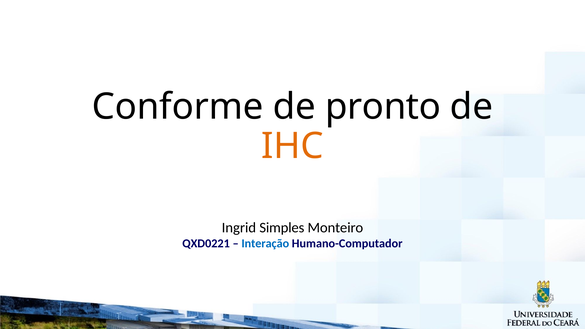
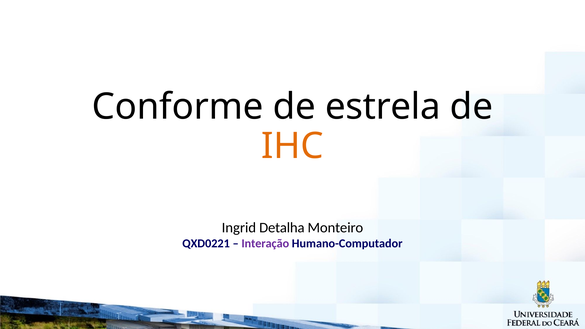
pronto: pronto -> estrela (383, 107)
Simples: Simples -> Detalha (282, 228)
Interação colour: blue -> purple (265, 244)
